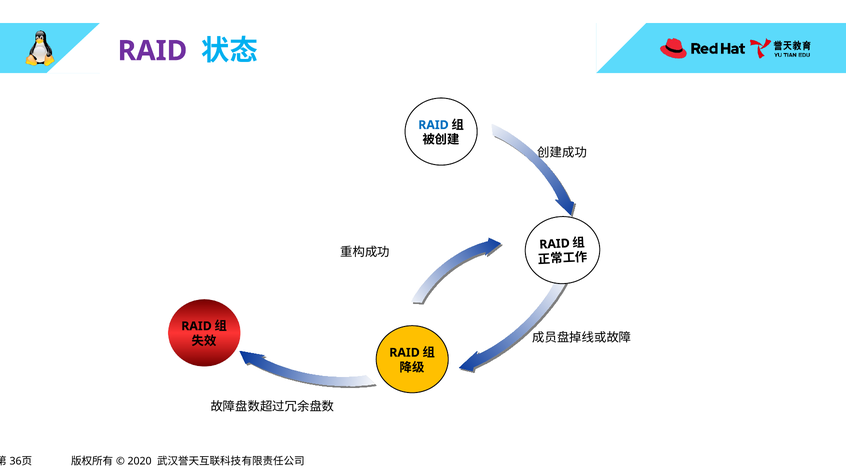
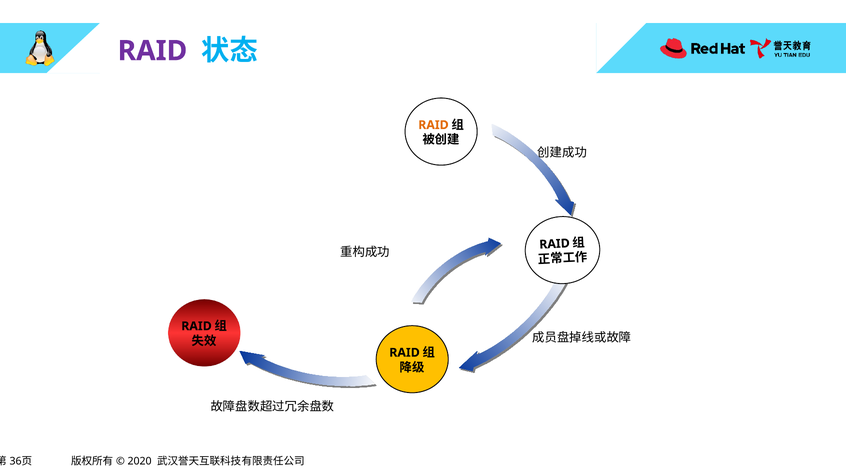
RAID colour: blue -> orange (433, 125)
